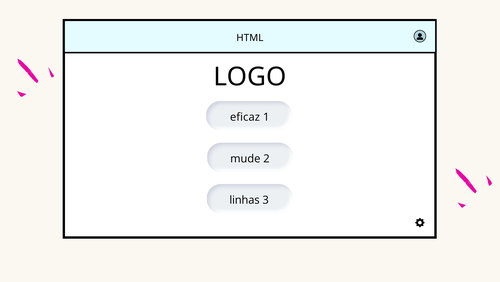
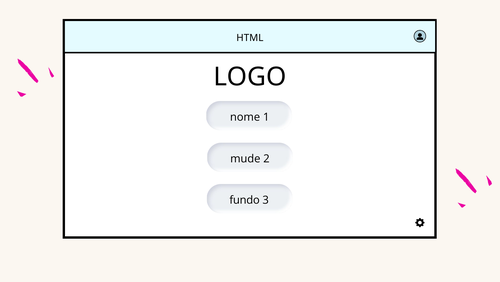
eficaz: eficaz -> nome (245, 117)
linhas: linhas -> fundo (245, 200)
